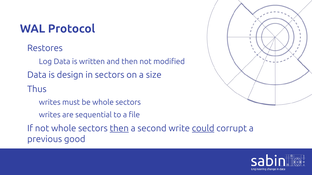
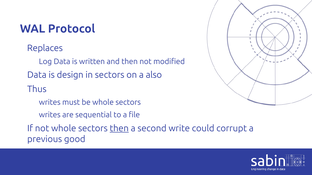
Restores: Restores -> Replaces (45, 48)
size: size -> also (154, 75)
could underline: present -> none (203, 129)
